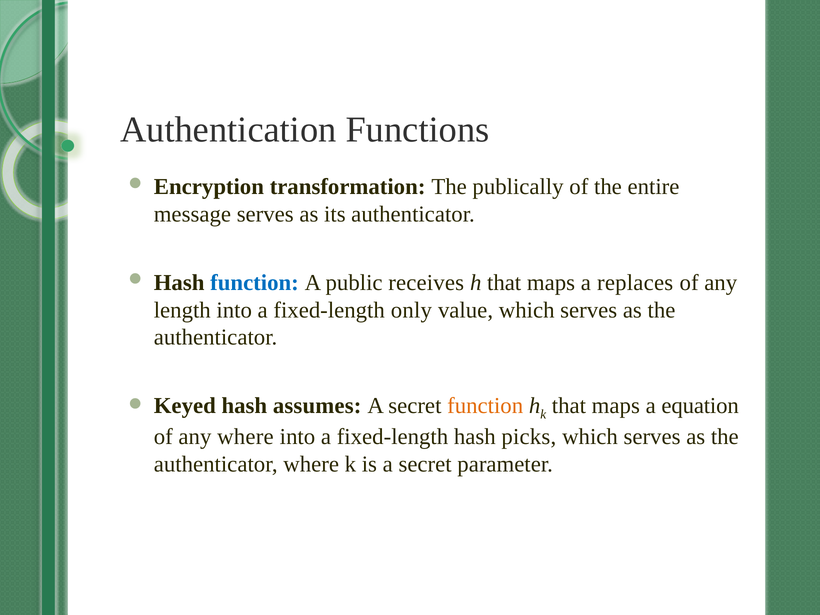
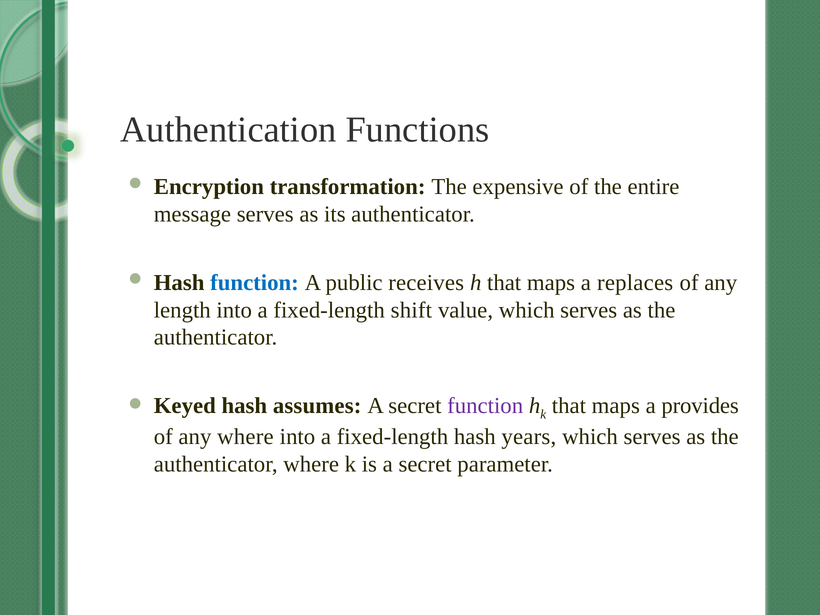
publically: publically -> expensive (518, 187)
only: only -> shift (411, 310)
function colour: orange -> purple (485, 406)
equation: equation -> provides (700, 406)
picks: picks -> years (529, 437)
